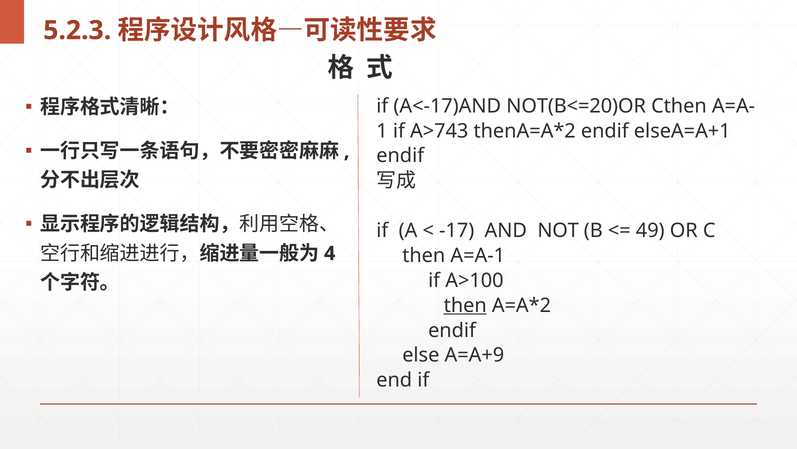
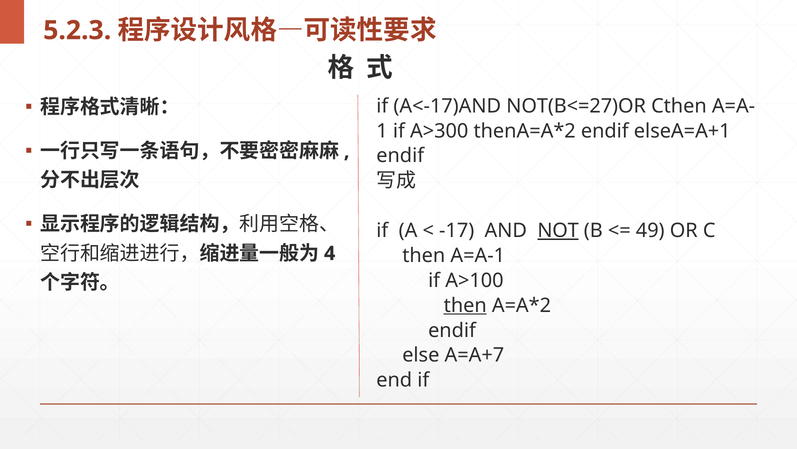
NOT(B<=20)OR: NOT(B<=20)OR -> NOT(B<=27)OR (576, 106)
A>743: A>743 -> A>300 (439, 131)
NOT underline: none -> present (558, 230)
A=A+9: A=A+9 -> A=A+7 (474, 355)
